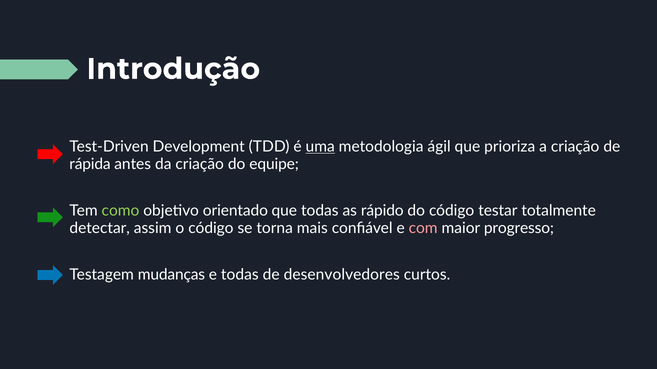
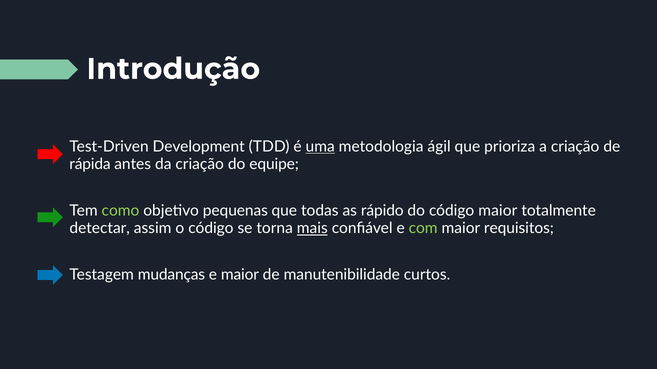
orientado: orientado -> pequenas (235, 211)
código testar: testar -> maior (498, 211)
mais underline: none -> present (312, 229)
com colour: pink -> light green (423, 229)
progresso: progresso -> requisitos (519, 229)
e todas: todas -> maior (240, 275)
desenvolvedores: desenvolvedores -> manutenibilidade (342, 275)
